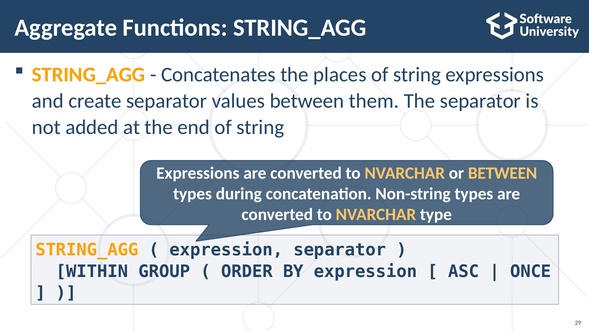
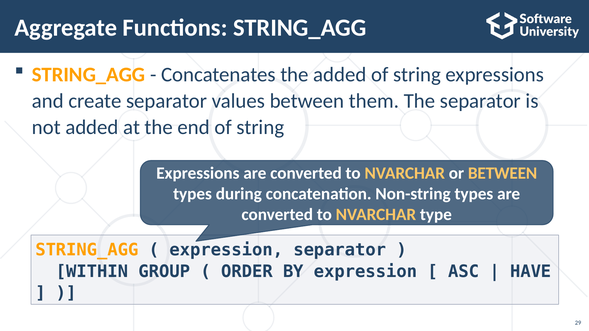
the places: places -> added (340, 75)
ONCE: ONCE -> HAVE (531, 272)
